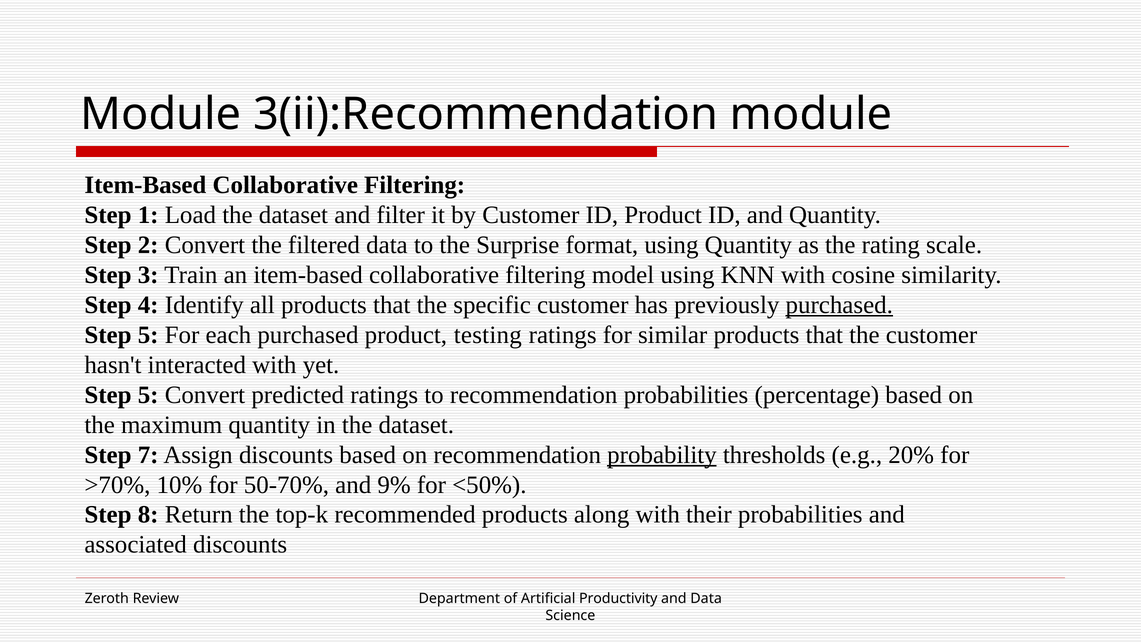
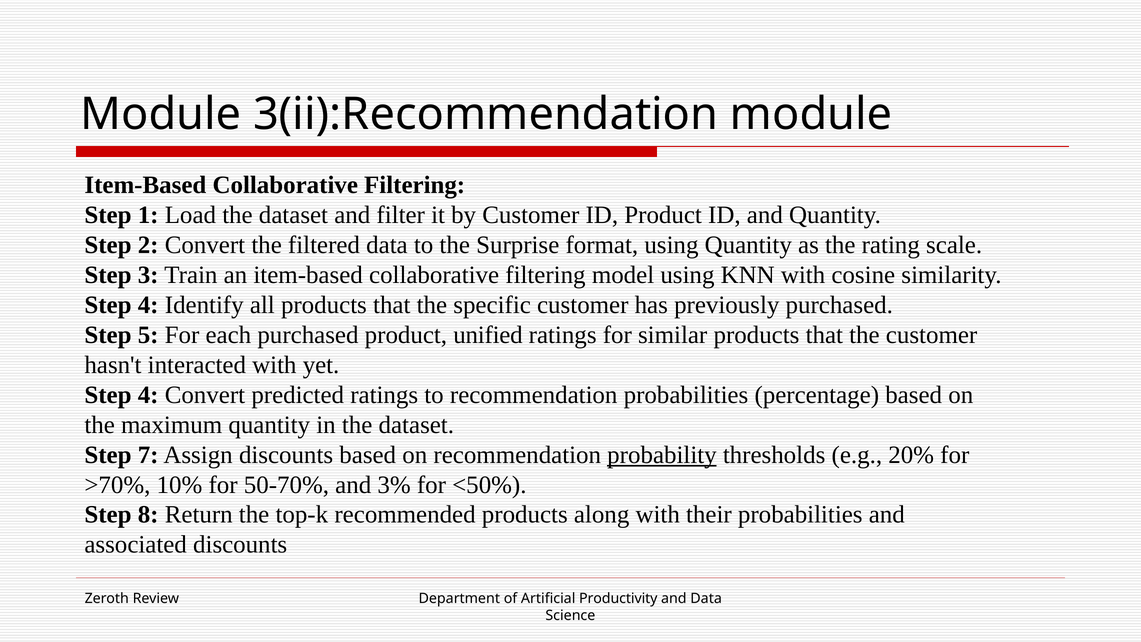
purchased underline: present -> none (839, 305)
testing: testing -> unified (488, 335)
5: 5 -> 4 (148, 395)
9%: 9% -> 3% (394, 485)
